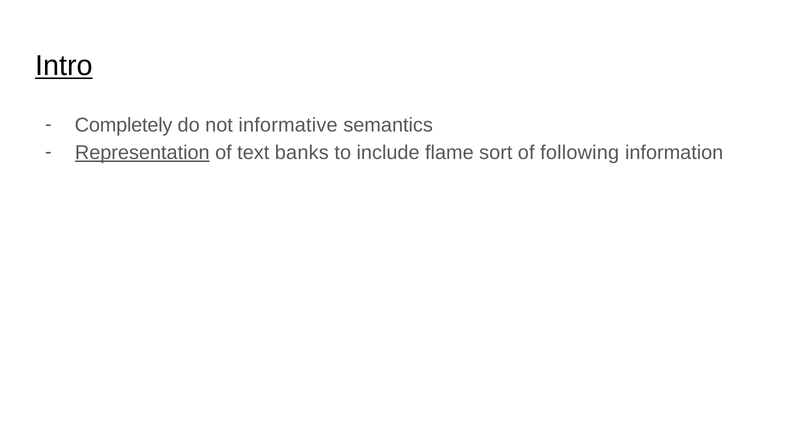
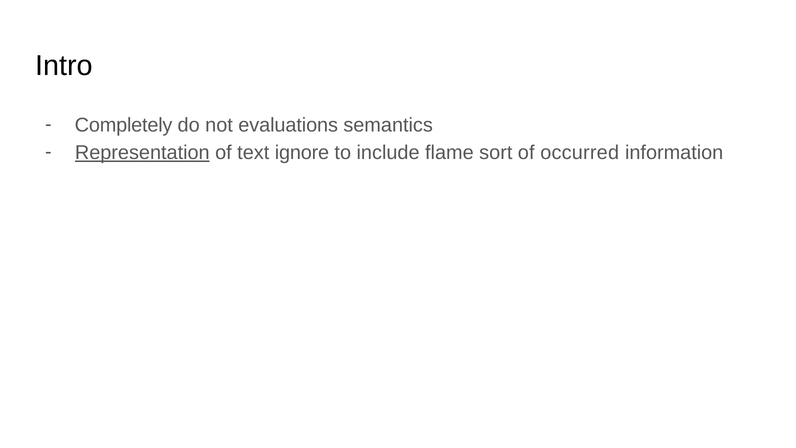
Intro underline: present -> none (64, 66)
informative: informative -> evaluations (288, 125)
banks: banks -> ignore (302, 153)
following: following -> occurred (580, 153)
